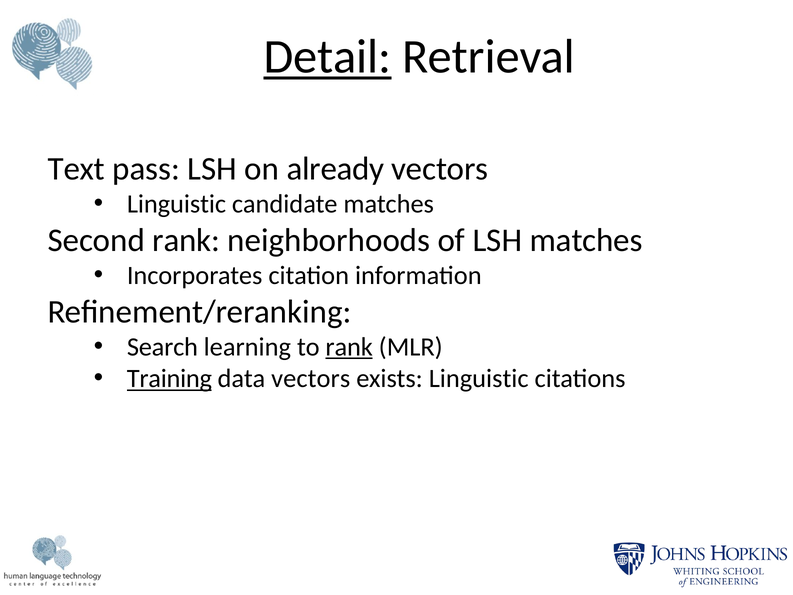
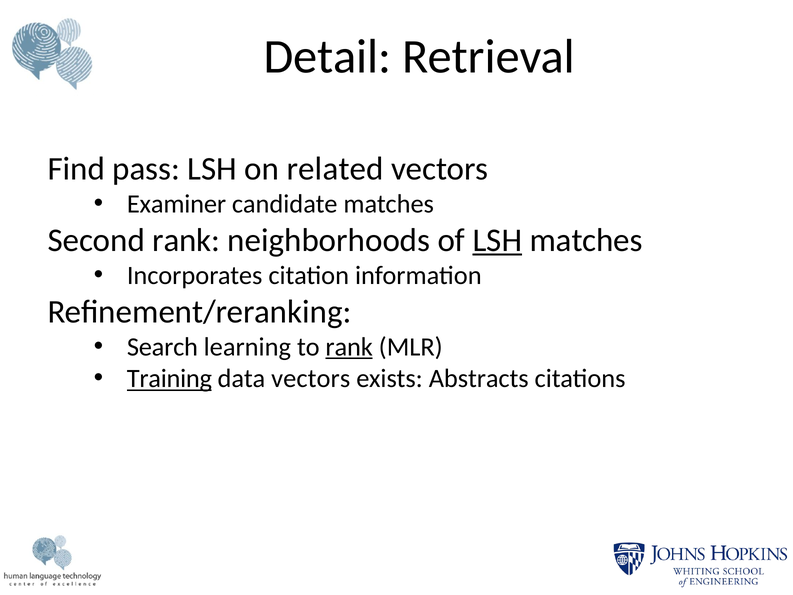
Detail underline: present -> none (328, 57)
Text: Text -> Find (76, 169)
already: already -> related (335, 169)
Linguistic: Linguistic -> Examiner (177, 204)
LSH underline: none -> present (497, 240)
exists Linguistic: Linguistic -> Abstracts (479, 379)
